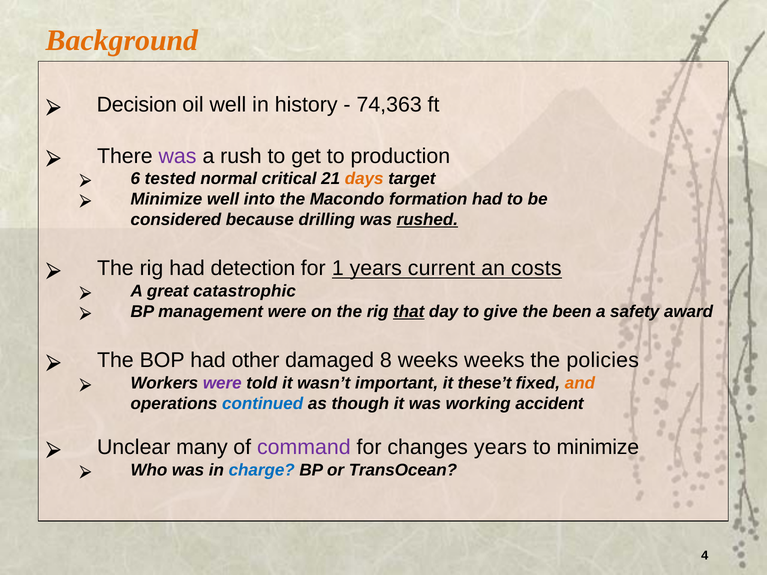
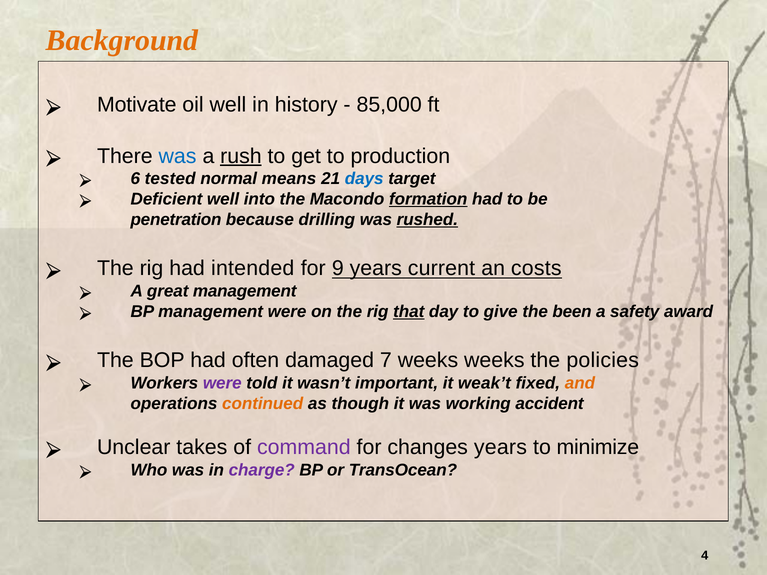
Decision: Decision -> Motivate (137, 105)
74,363: 74,363 -> 85,000 (389, 105)
was colour: purple -> blue (178, 156)
rush underline: none -> present (241, 156)
critical: critical -> means (289, 179)
days colour: orange -> blue (364, 179)
Minimize: Minimize -> Deficient (166, 199)
formation underline: none -> present (428, 199)
considered: considered -> penetration (176, 220)
detection: detection -> intended (253, 269)
1: 1 -> 9 (338, 269)
great catastrophic: catastrophic -> management (245, 291)
other: other -> often (255, 361)
8: 8 -> 7 (386, 361)
these’t: these’t -> weak’t (484, 383)
continued colour: blue -> orange (263, 404)
many: many -> takes (202, 448)
charge colour: blue -> purple (262, 470)
